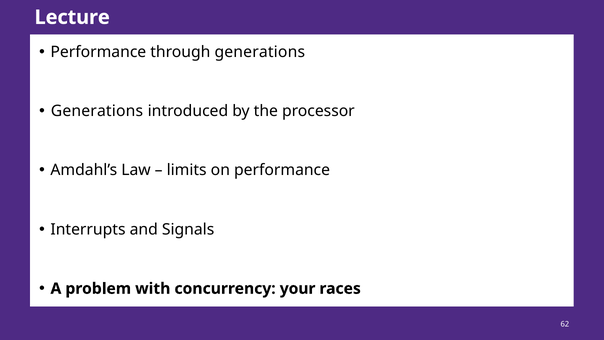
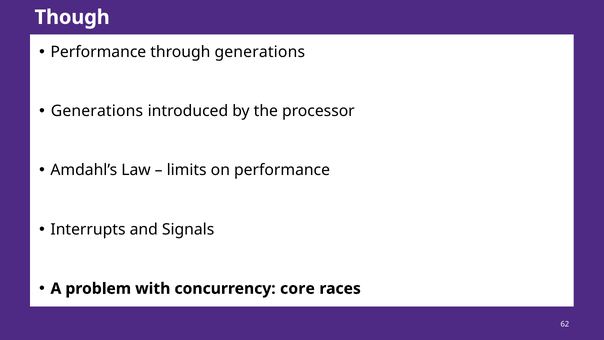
Lecture: Lecture -> Though (72, 17)
your: your -> core (297, 288)
